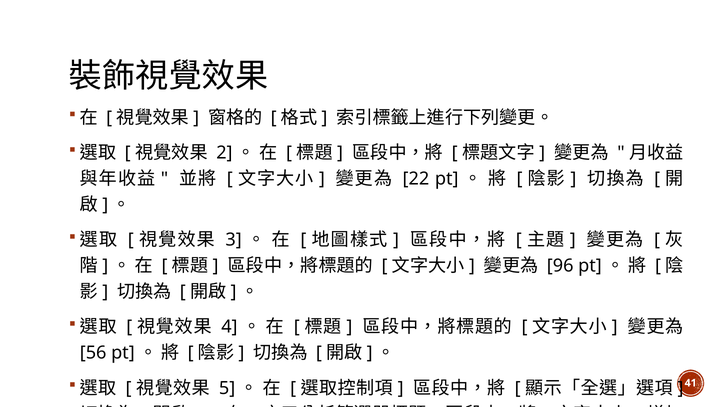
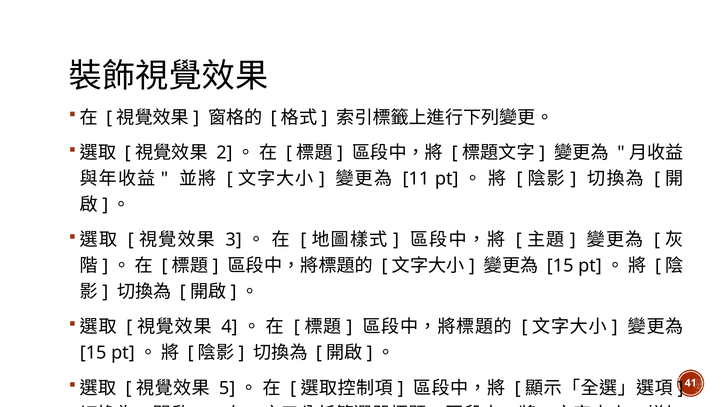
22: 22 -> 11 (416, 179)
96: 96 -> 15 (560, 266)
56: 56 -> 15 (93, 353)
